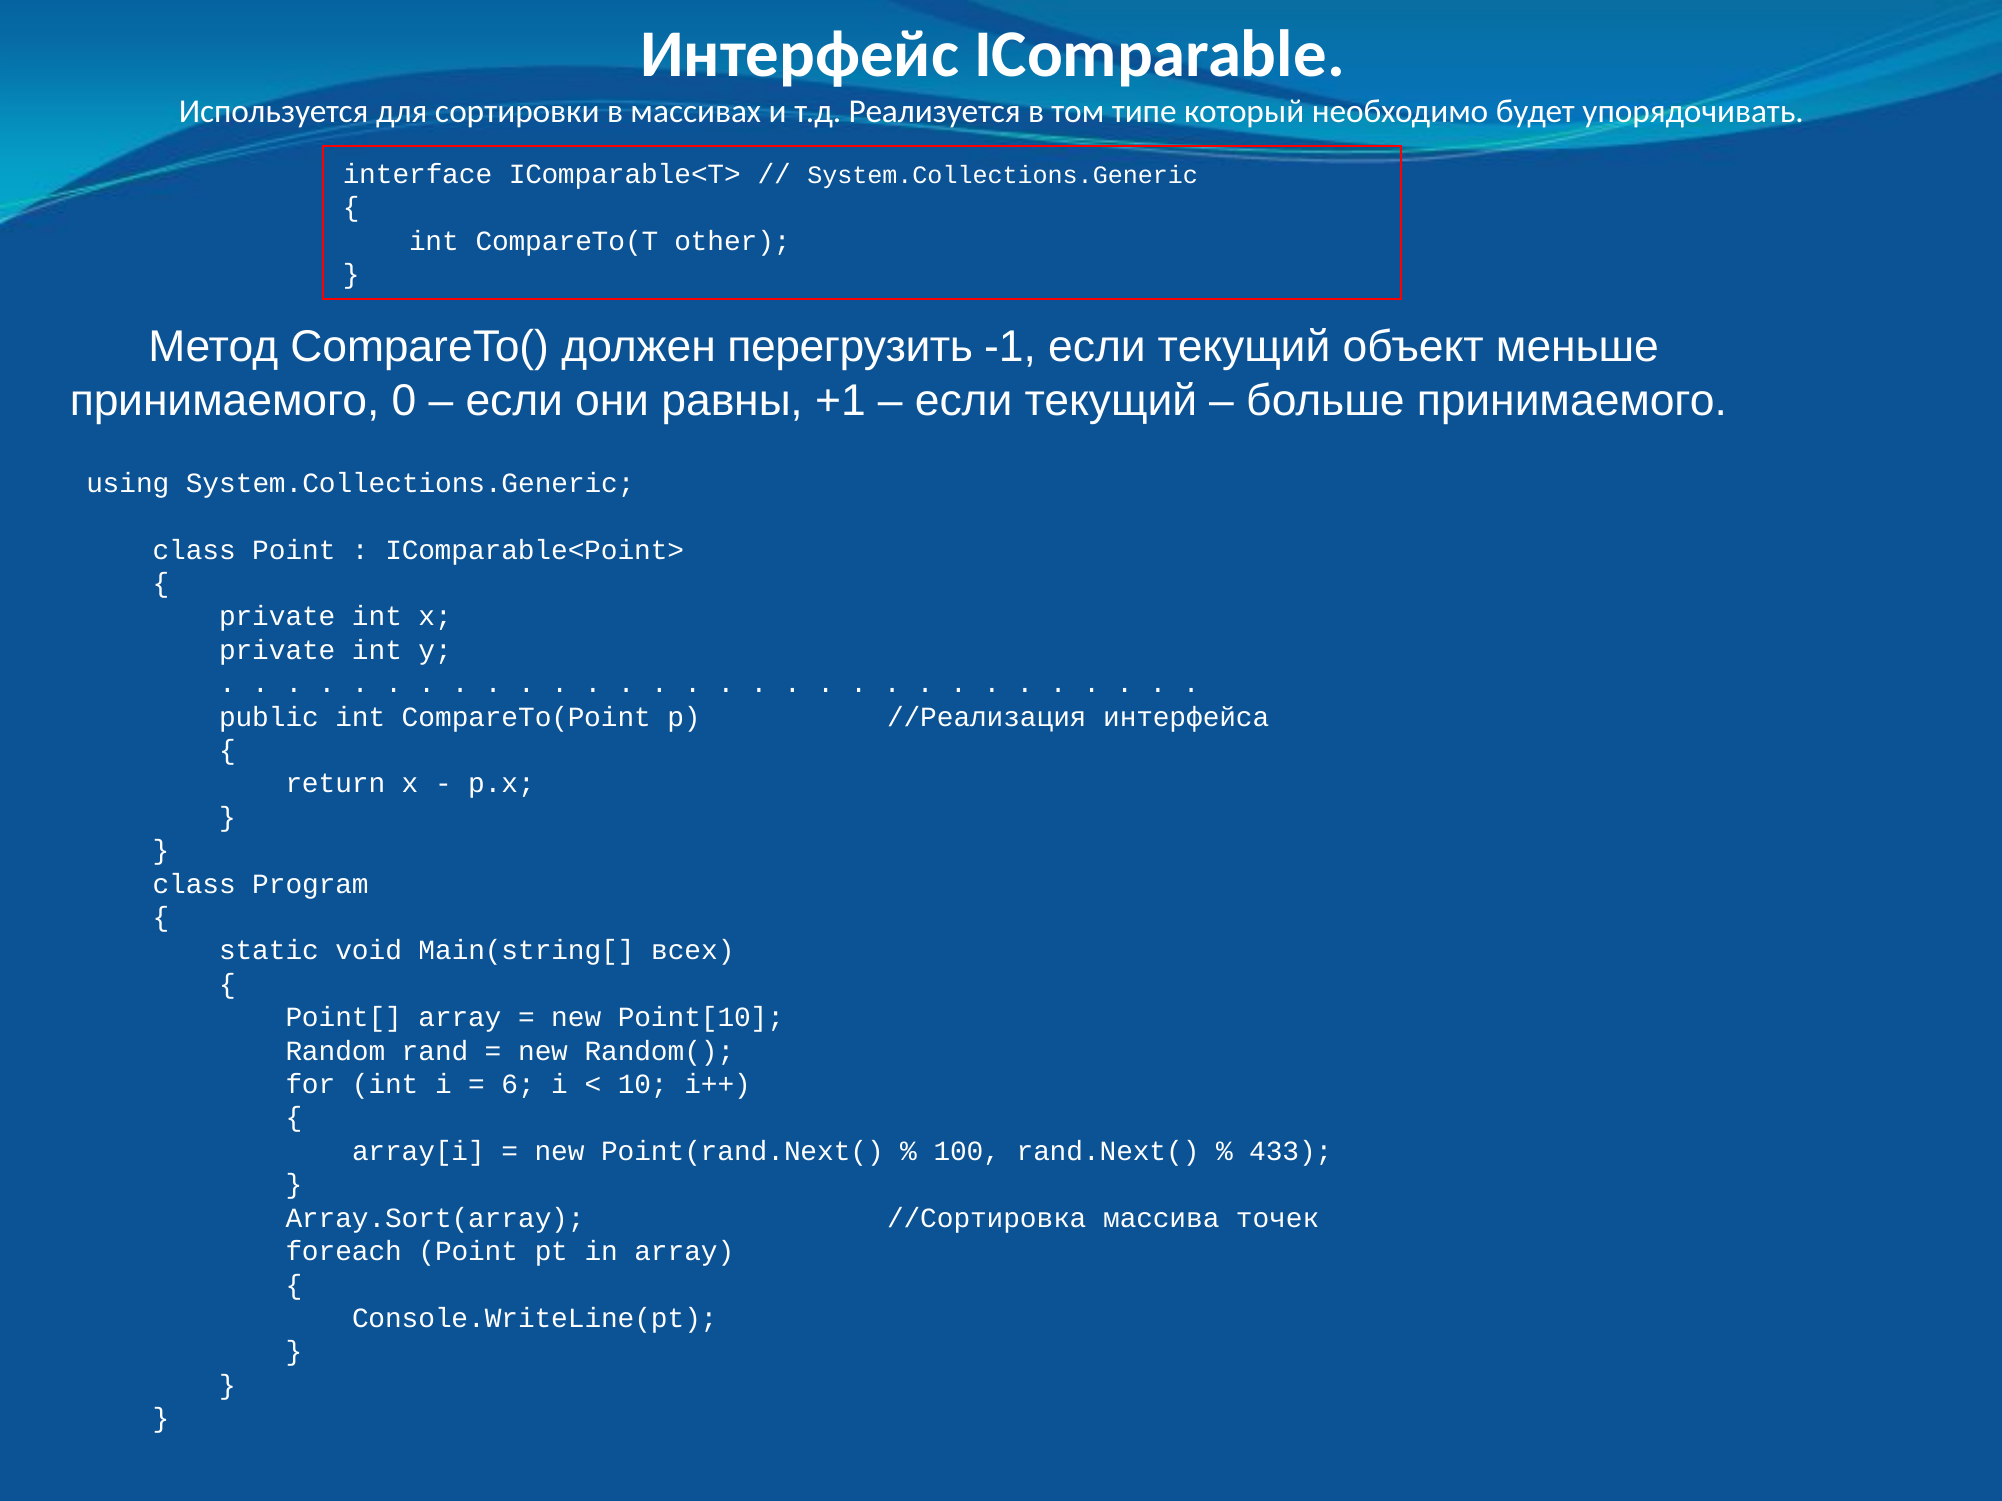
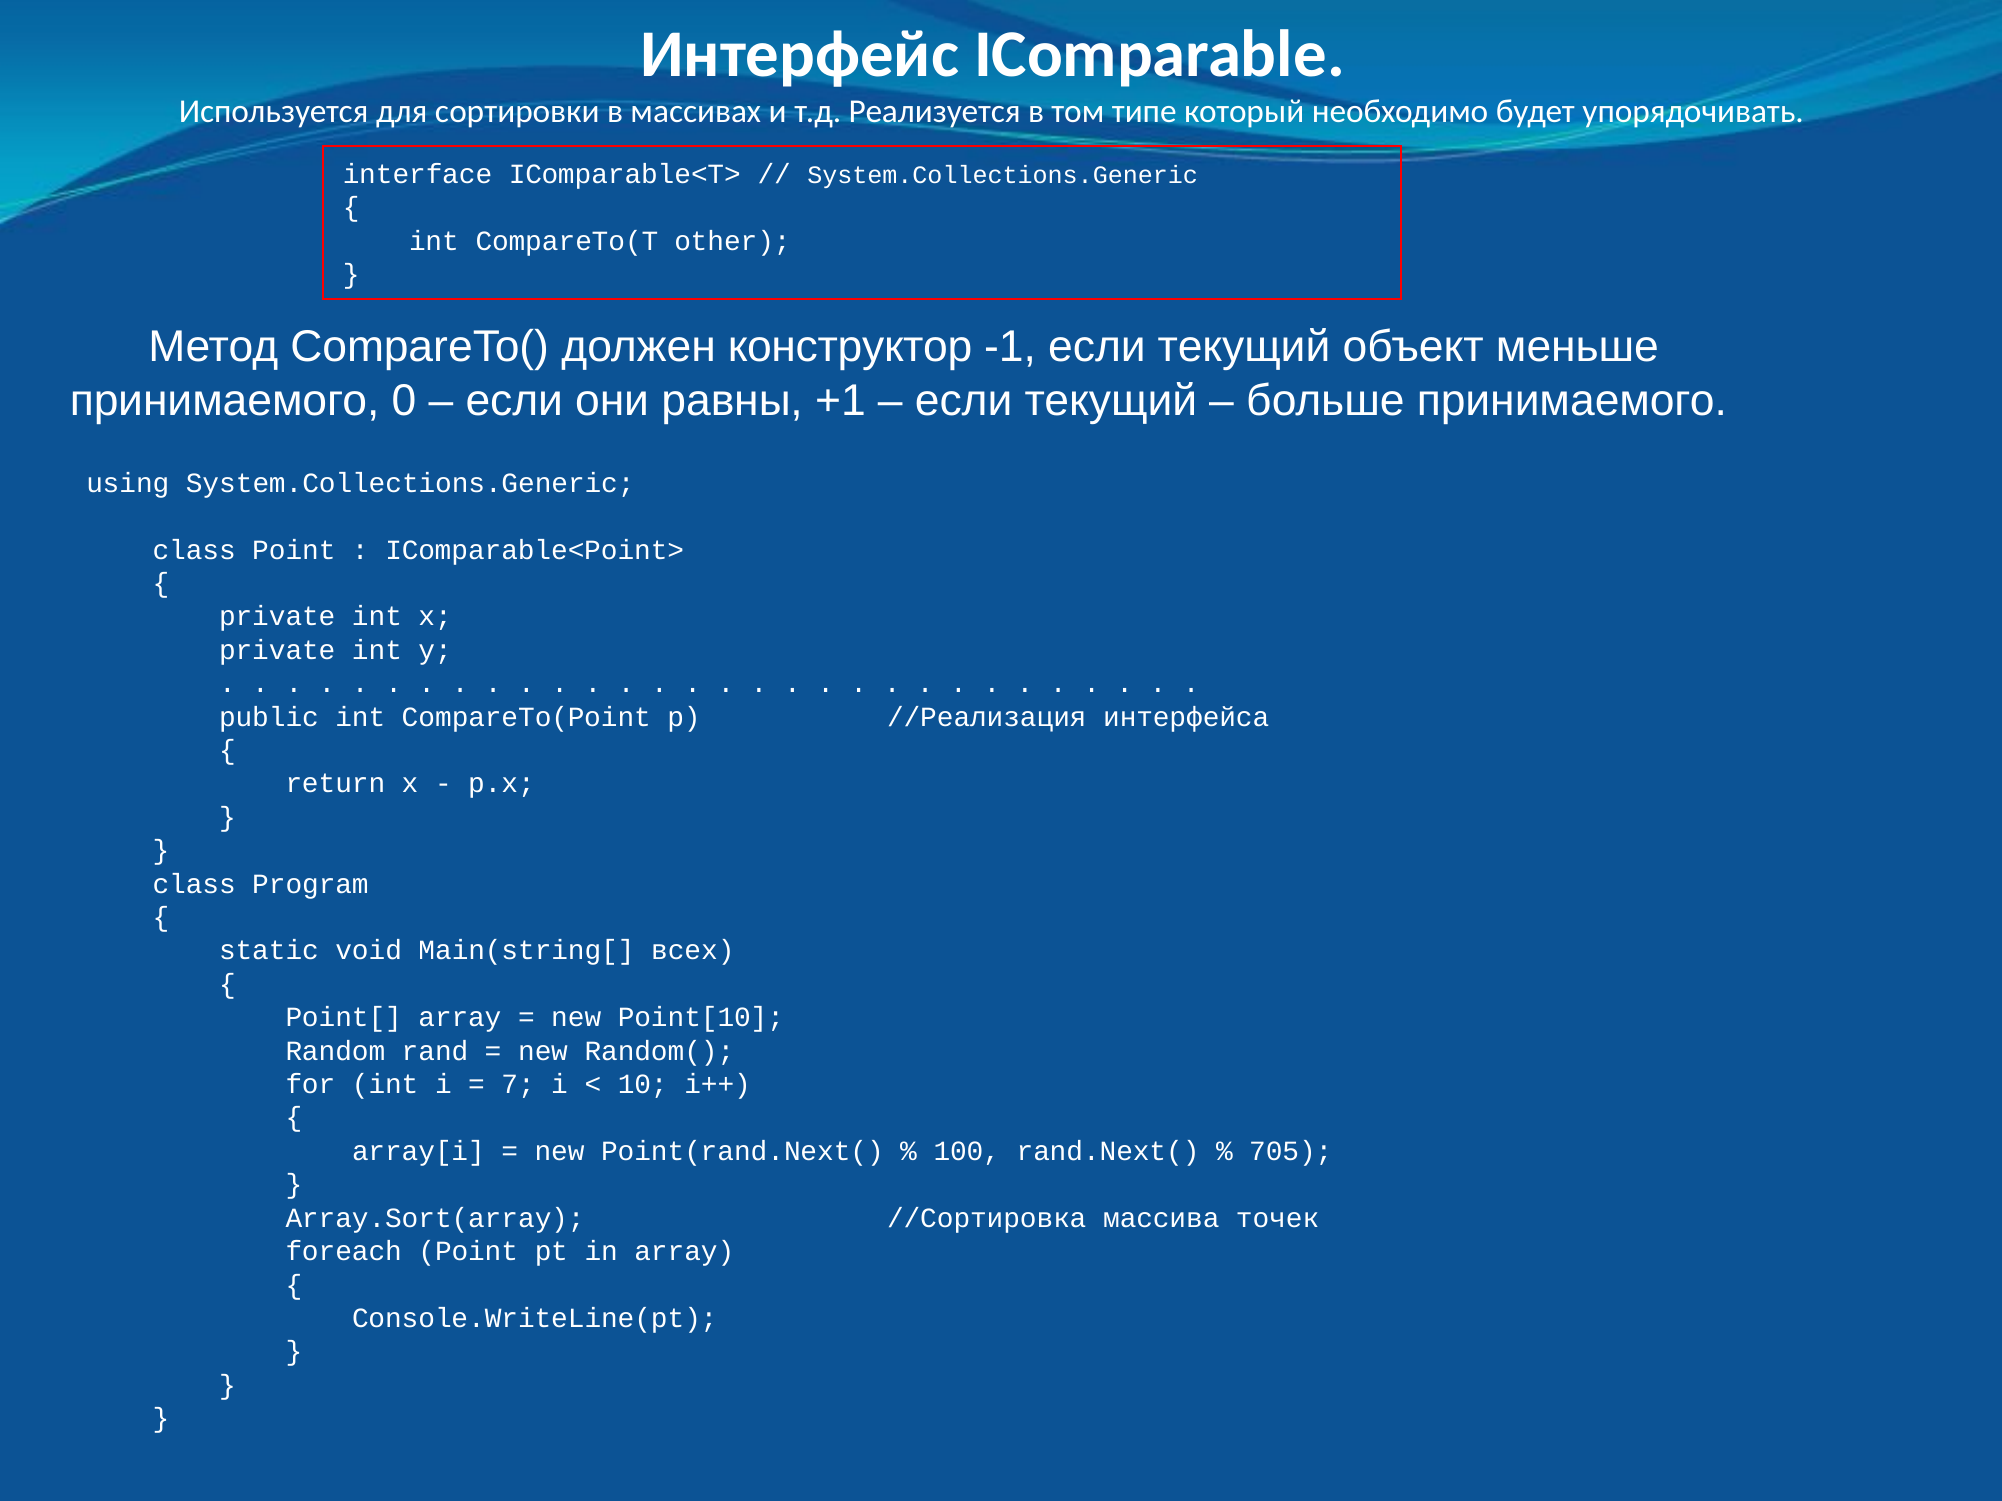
перегрузить: перегрузить -> конструктор (850, 347)
6: 6 -> 7 (518, 1085)
433: 433 -> 705 (1291, 1152)
